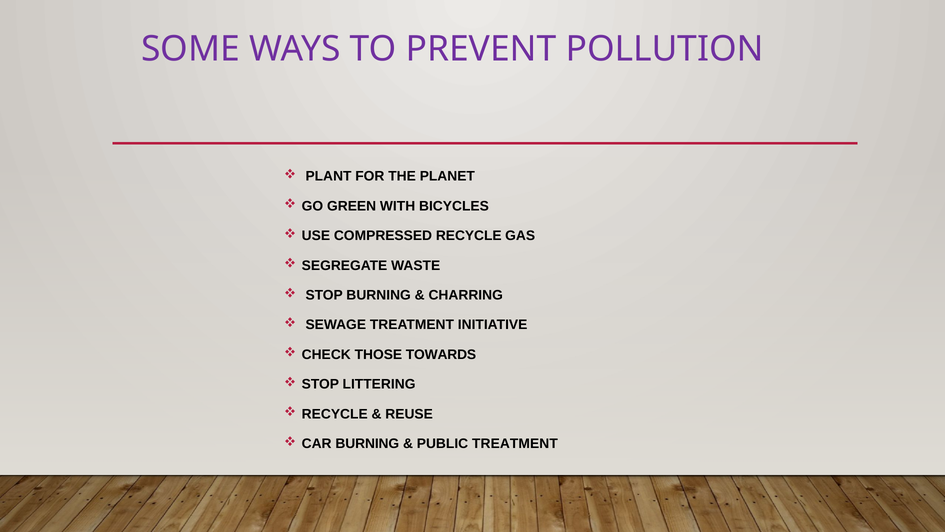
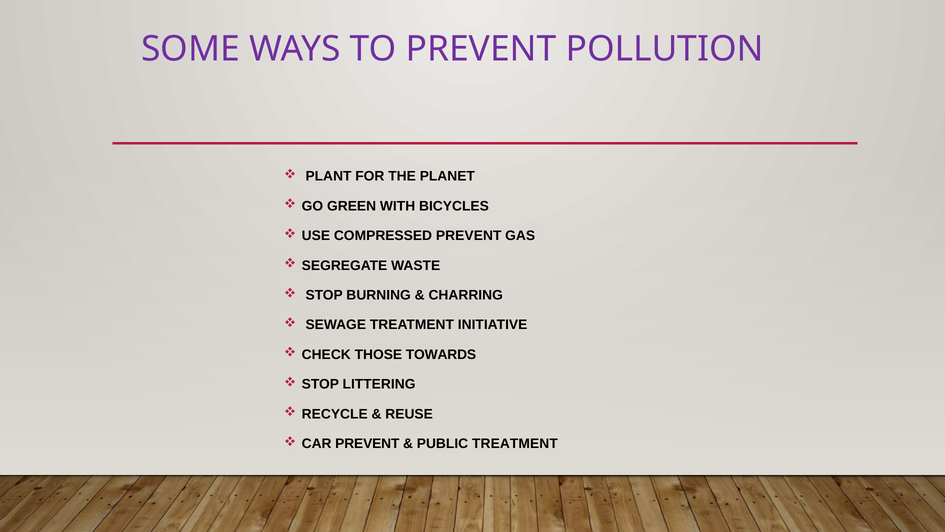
COMPRESSED RECYCLE: RECYCLE -> PREVENT (469, 236)
CAR BURNING: BURNING -> PREVENT (367, 443)
